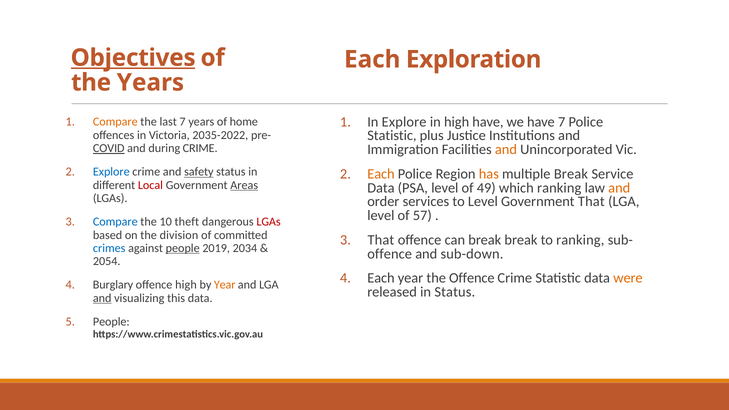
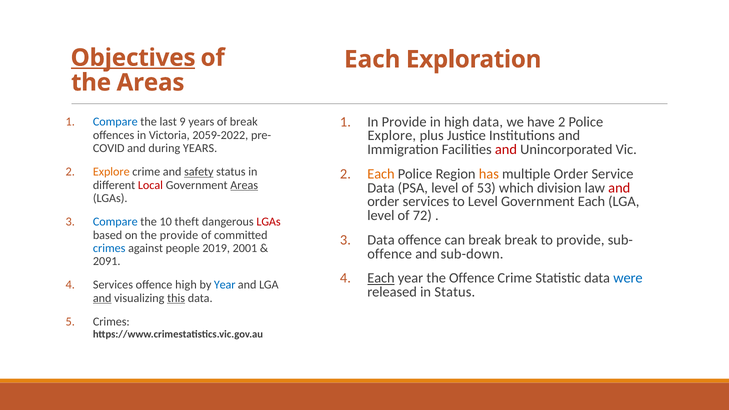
the Years: Years -> Areas (151, 83)
In Explore: Explore -> Provide (404, 122)
high have: have -> data (488, 122)
have 7: 7 -> 2 (562, 122)
Compare colour: orange -> blue (115, 122)
last 7: 7 -> 9 (183, 122)
of home: home -> break (244, 122)
Statistic: Statistic -> Explore (392, 136)
2035-2022: 2035-2022 -> 2059-2022 (220, 135)
COVID underline: present -> none (109, 148)
during CRIME: CRIME -> YEARS (200, 148)
and colour: orange -> red (506, 149)
Explore colour: blue -> orange (111, 172)
multiple Break: Break -> Order (571, 174)
49: 49 -> 53 (486, 188)
which ranking: ranking -> division (559, 188)
and colour: orange -> red (619, 188)
Government That: That -> Each (591, 202)
57: 57 -> 72 (422, 215)
the division: division -> provide (179, 235)
That: That -> Data (381, 240)
to ranking: ranking -> provide (580, 240)
people underline: present -> none (183, 248)
2034: 2034 -> 2001 (245, 248)
2054: 2054 -> 2091 (107, 261)
Each underline: none -> present (381, 278)
were colour: orange -> blue (628, 278)
4 Burglary: Burglary -> Services (113, 285)
Year colour: orange -> blue (225, 285)
this underline: none -> present (176, 298)
People: People -> Crimes (111, 322)
